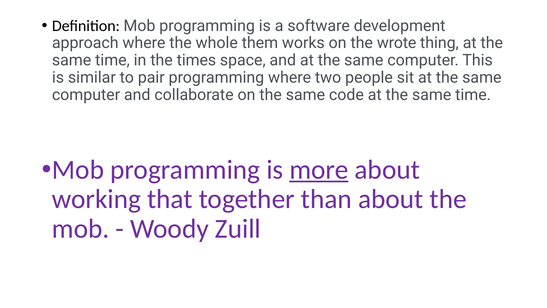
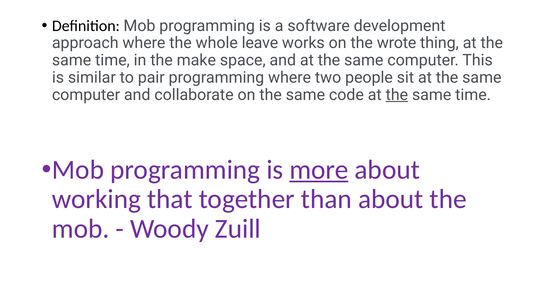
them: them -> leave (260, 43)
times: times -> make (196, 60)
the underline: none -> present (397, 95)
